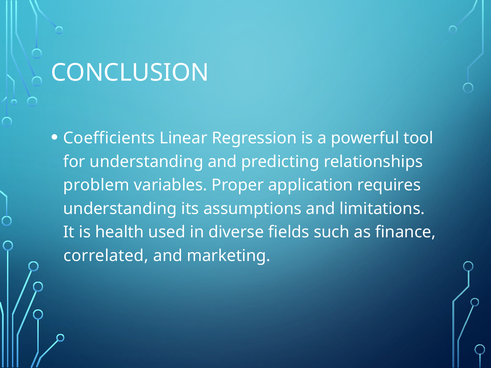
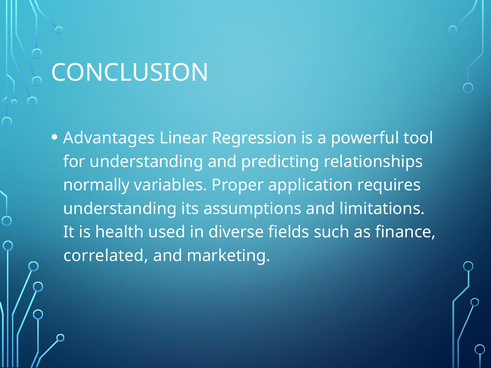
Coefficients: Coefficients -> Advantages (109, 138)
problem: problem -> normally (97, 185)
